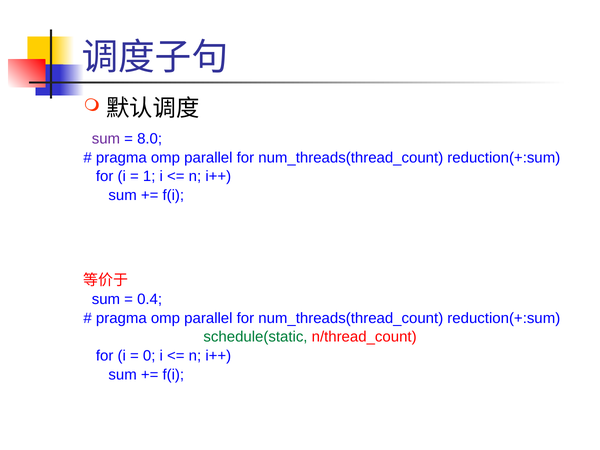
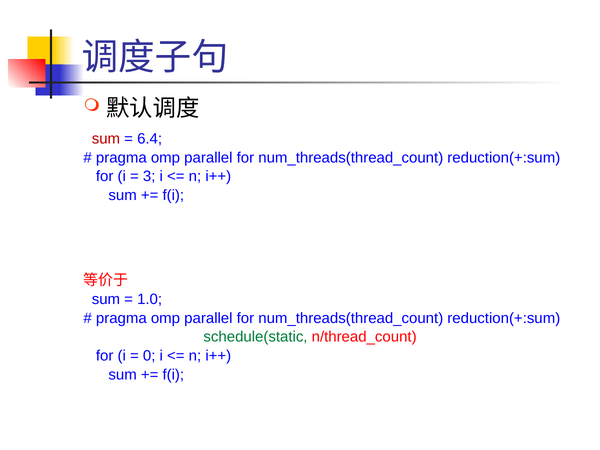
sum colour: purple -> red (106, 139)
8.0: 8.0 -> 6.4 (150, 139)
1: 1 -> 3 (149, 176)
0.4: 0.4 -> 1.0 (150, 299)
